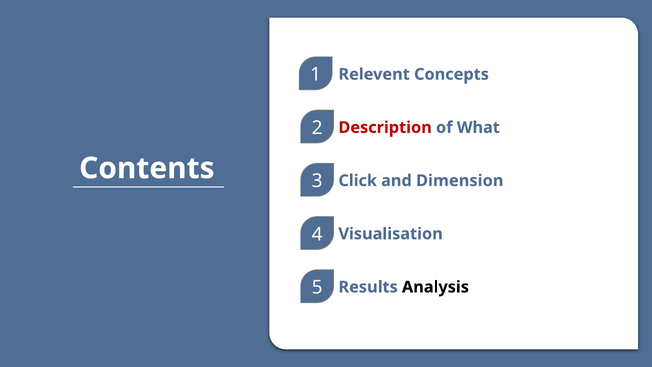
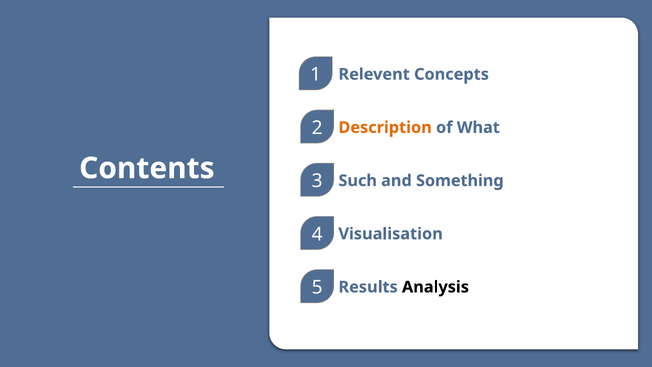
Description colour: red -> orange (385, 127)
Click: Click -> Such (358, 181)
Dimension: Dimension -> Something (460, 181)
